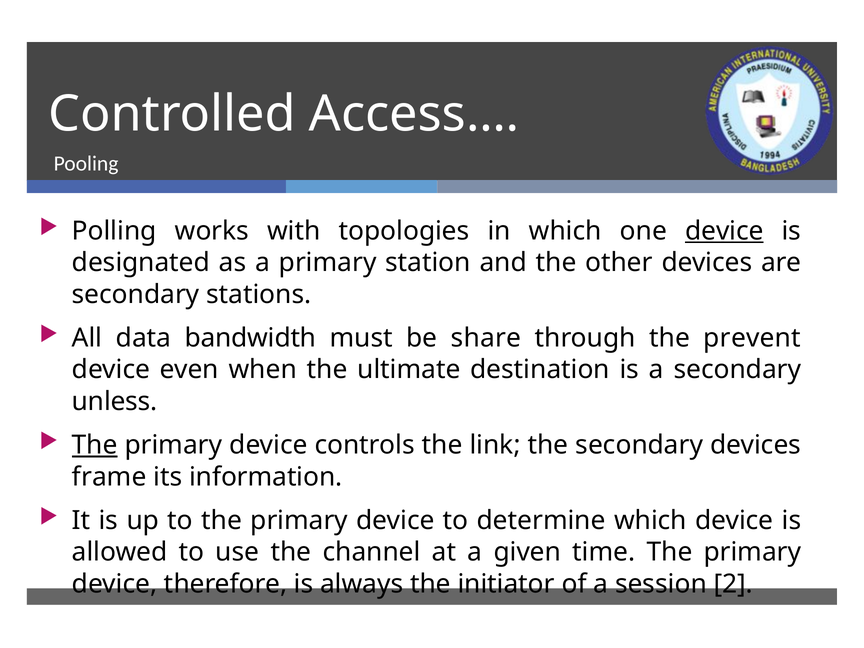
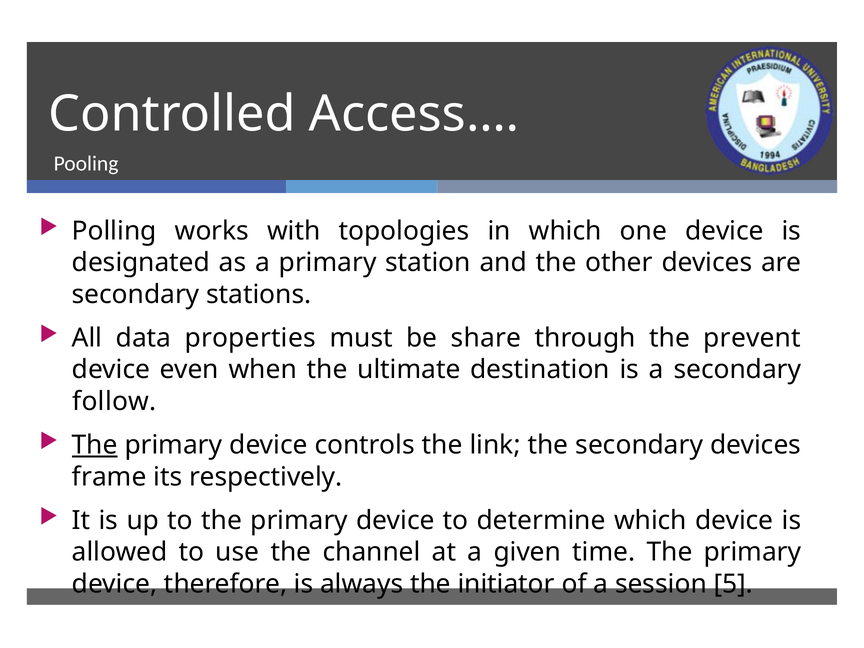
device underline: present -> none (724, 231)
bandwidth: bandwidth -> properties (250, 338)
unless: unless -> follow (114, 401)
information: information -> respectively (266, 477)
2: 2 -> 5 (733, 584)
